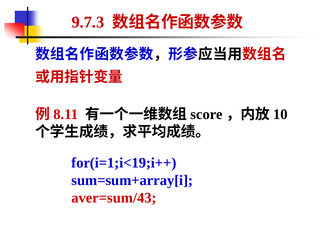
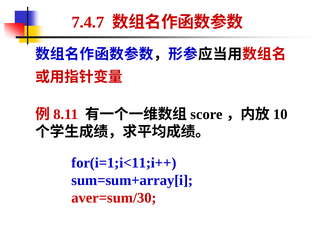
9.7.3: 9.7.3 -> 7.4.7 (88, 22)
for(i=1;i<19;i++: for(i=1;i<19;i++ -> for(i=1;i<11;i++ (124, 162)
aver=sum/43: aver=sum/43 -> aver=sum/30 (114, 197)
